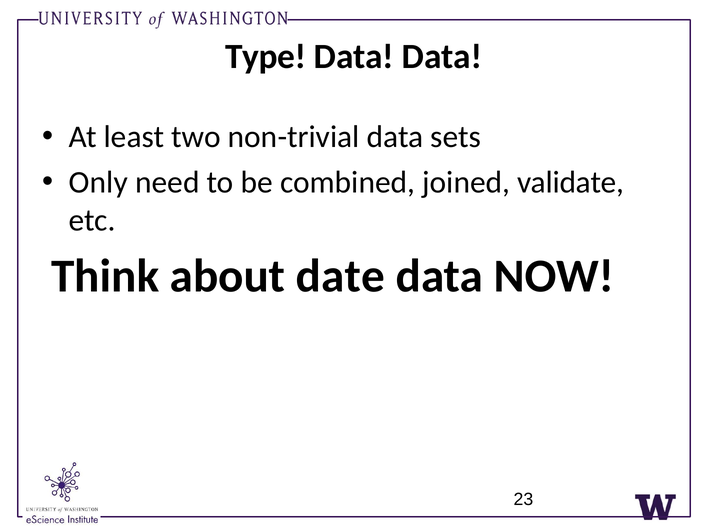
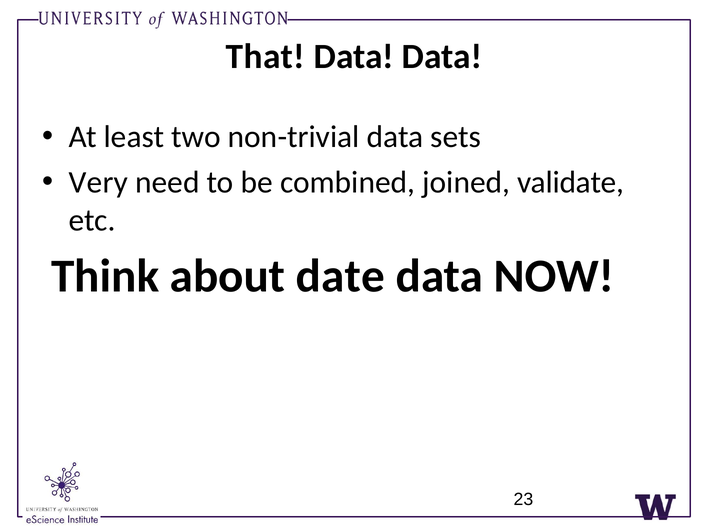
Type: Type -> That (265, 57)
Only: Only -> Very (98, 182)
